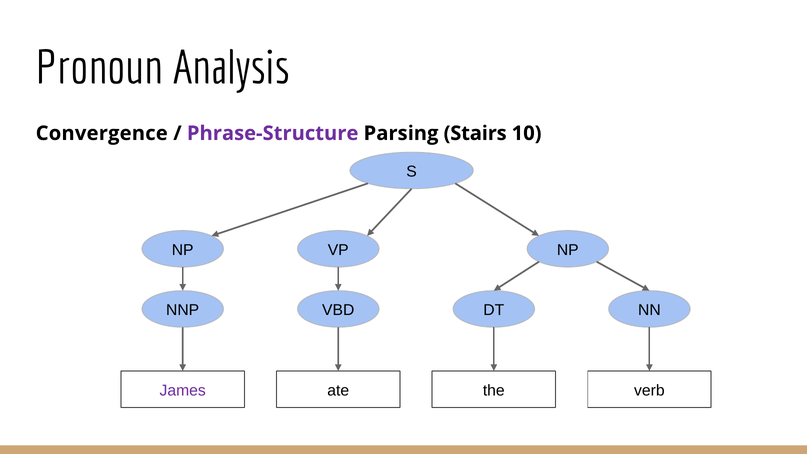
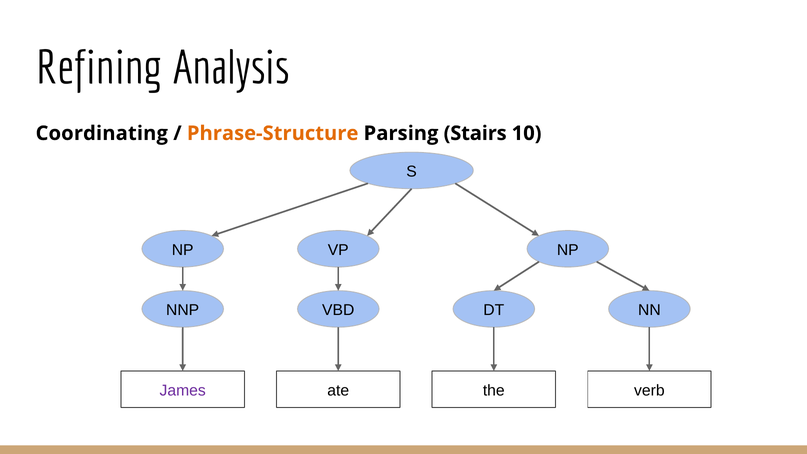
Pronoun: Pronoun -> Refining (99, 68)
Convergence: Convergence -> Coordinating (102, 133)
Phrase-Structure colour: purple -> orange (273, 133)
